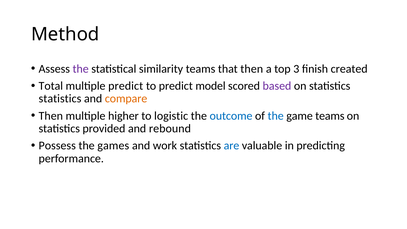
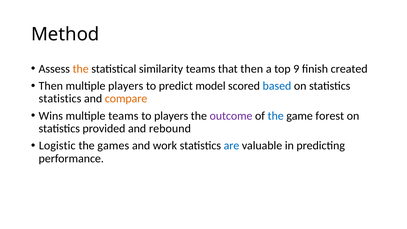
the colour: purple -> orange (81, 69)
3: 3 -> 9 (296, 69)
Total: Total -> Then (51, 86)
multiple predict: predict -> players (126, 86)
based colour: purple -> blue (277, 86)
Then: Then -> Wins (51, 116)
multiple higher: higher -> teams (123, 116)
to logistic: logistic -> players (171, 116)
outcome colour: blue -> purple (231, 116)
game teams: teams -> forest (330, 116)
Possess: Possess -> Logistic (57, 146)
